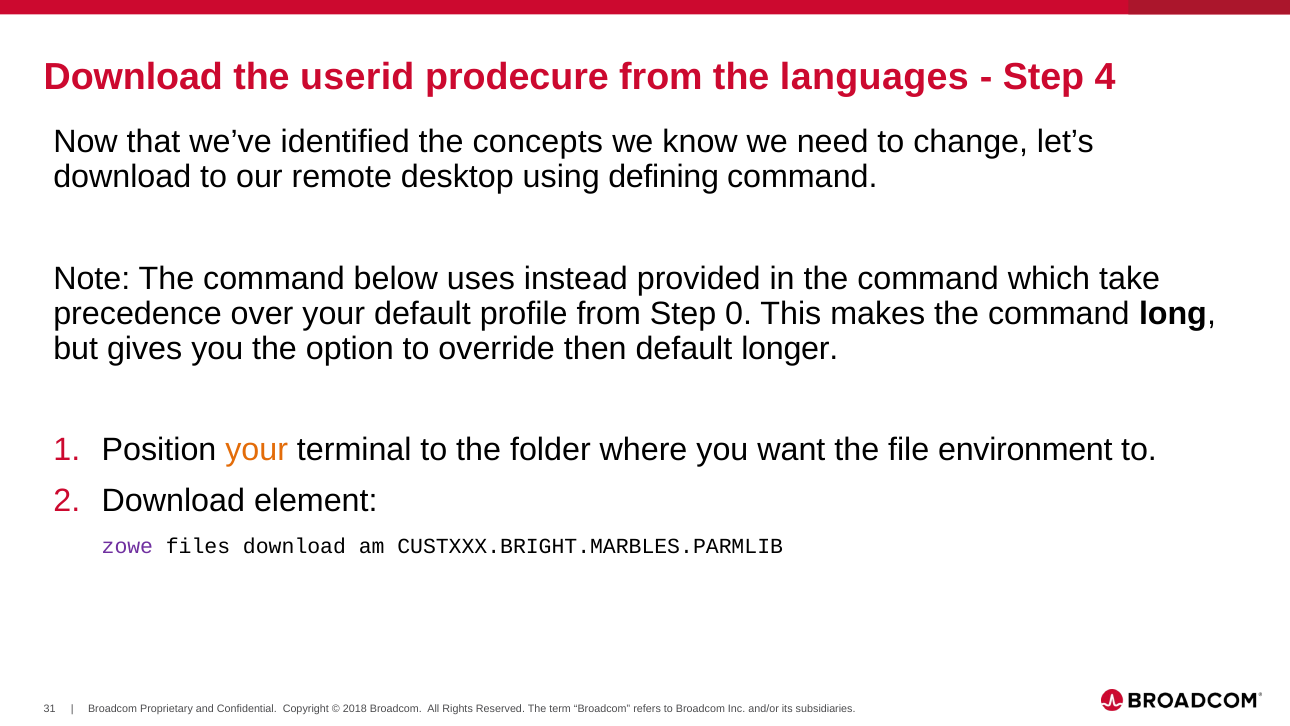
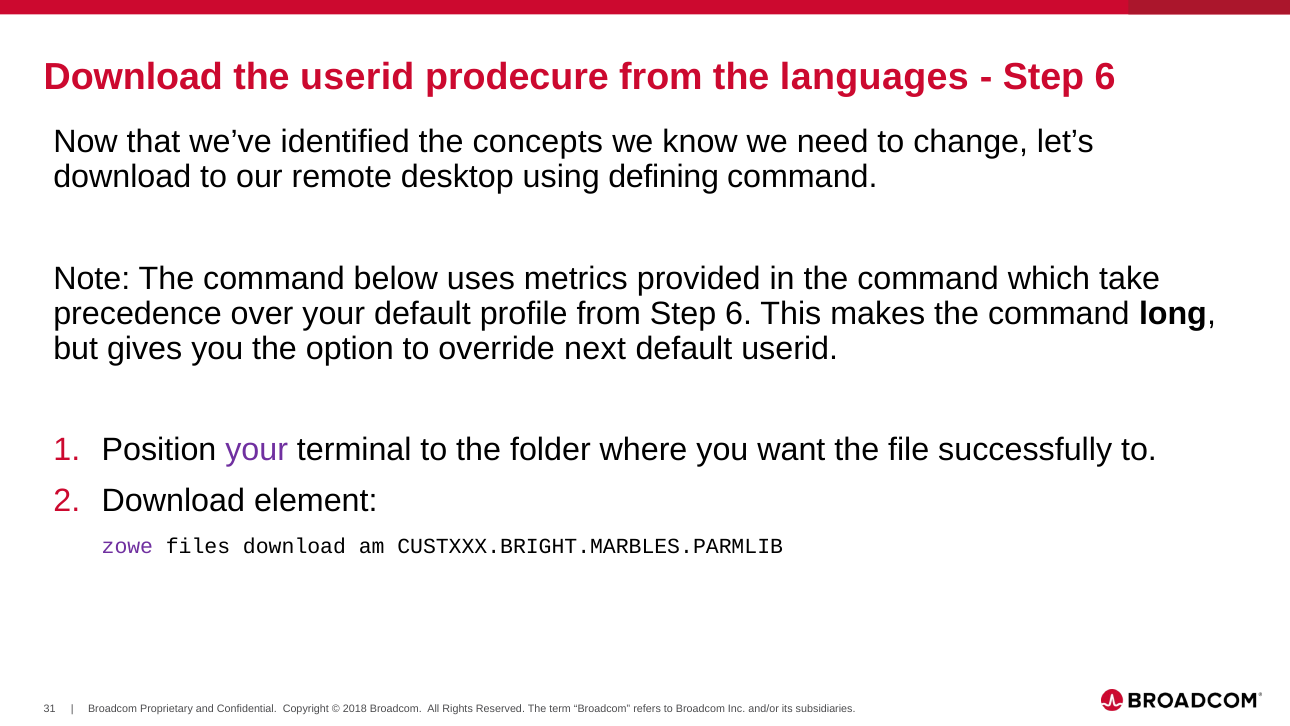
4: 4 -> 6 (1105, 77)
instead: instead -> metrics (576, 279)
from Step 0: 0 -> 6 (739, 313)
then: then -> next (595, 348)
default longer: longer -> userid (790, 348)
your colour: orange -> purple (257, 450)
environment: environment -> successfully (1025, 450)
